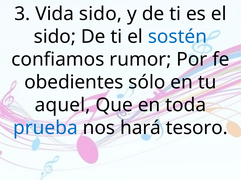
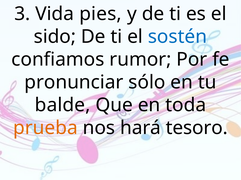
Vida sido: sido -> pies (100, 14)
obedientes: obedientes -> pronunciar (74, 83)
aquel: aquel -> balde (63, 106)
prueba colour: blue -> orange (45, 128)
